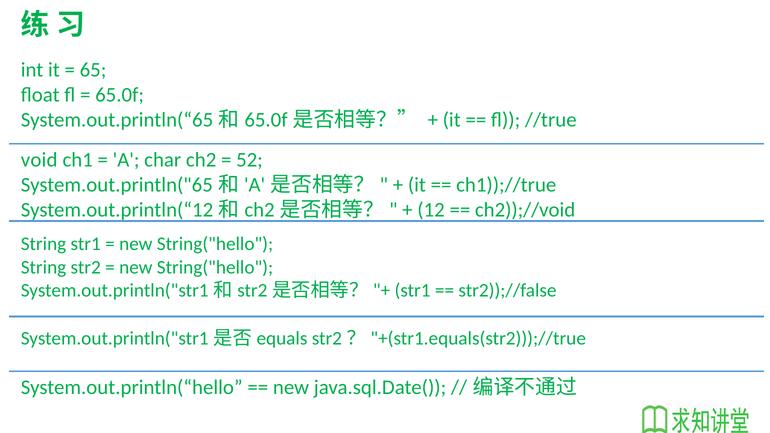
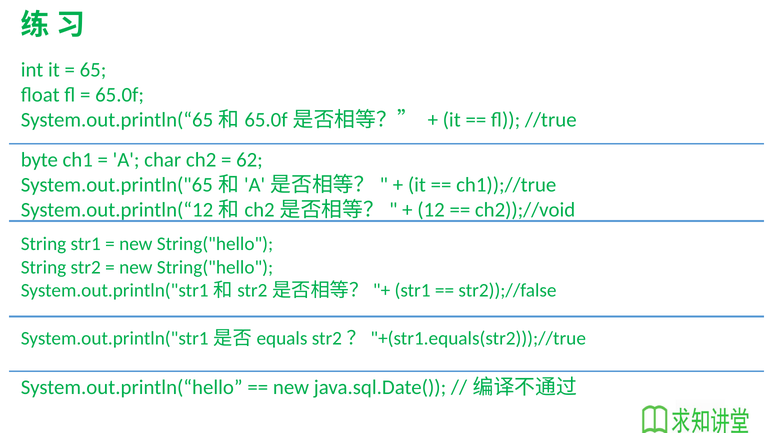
void: void -> byte (39, 160)
52: 52 -> 62 (249, 160)
